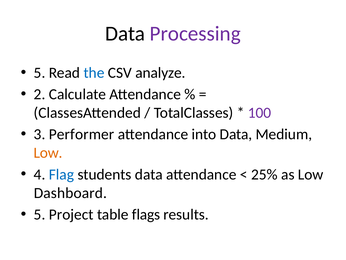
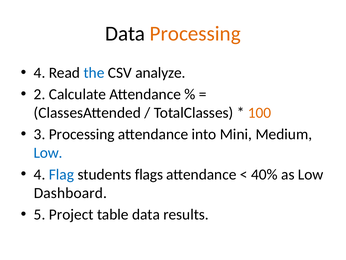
Processing colour: purple -> orange (195, 33)
5: 5 -> 4 (40, 73)
100 colour: purple -> orange (260, 113)
3 Performer: Performer -> Processing (82, 134)
into Data: Data -> Mini (236, 134)
Low colour: orange -> blue (48, 153)
students data: data -> flags (149, 174)
25%: 25% -> 40% (264, 174)
table flags: flags -> data (146, 214)
